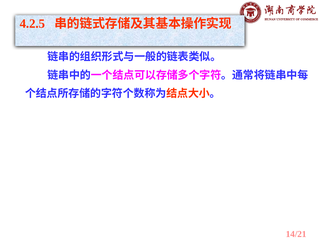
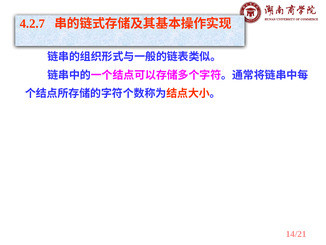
4.2.5: 4.2.5 -> 4.2.7 (32, 24)
